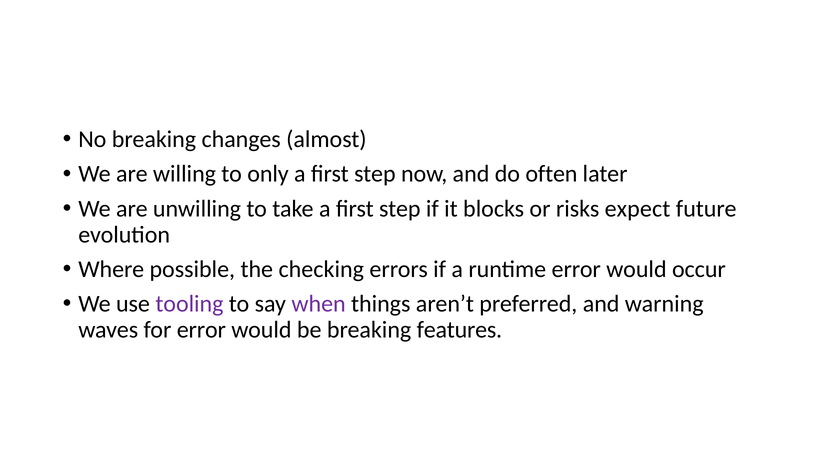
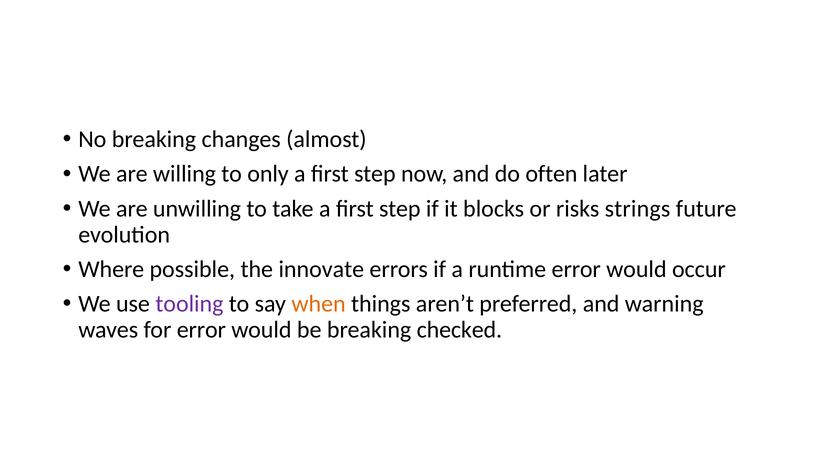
expect: expect -> strings (637, 208)
checking: checking -> innovate (321, 269)
when colour: purple -> orange (319, 303)
features: features -> checked (459, 329)
